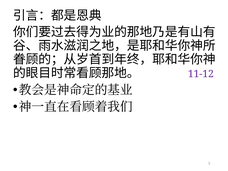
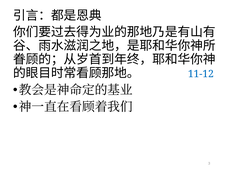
11-12 colour: purple -> blue (201, 74)
